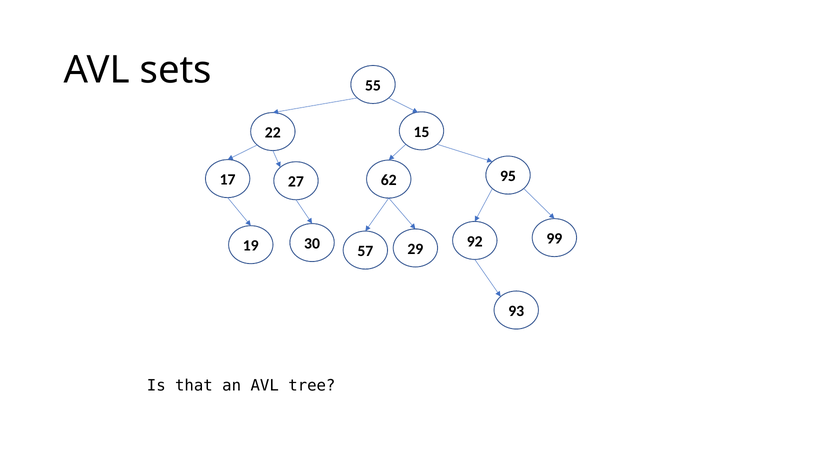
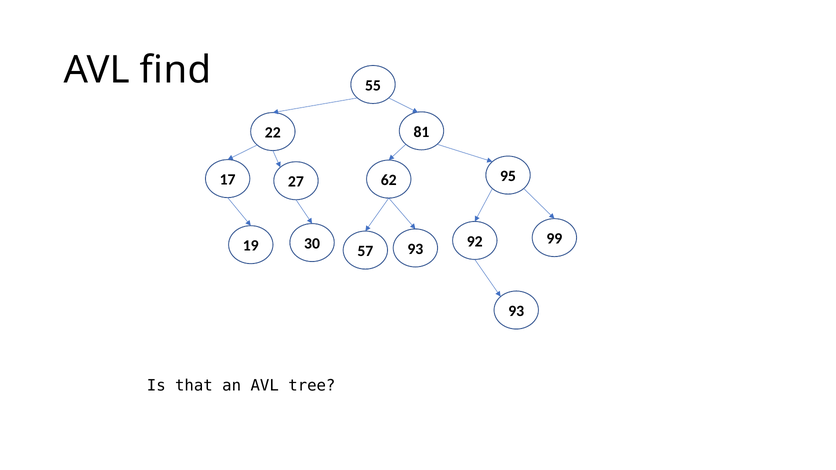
sets: sets -> find (176, 70)
15: 15 -> 81 (421, 132)
57 29: 29 -> 93 (415, 249)
